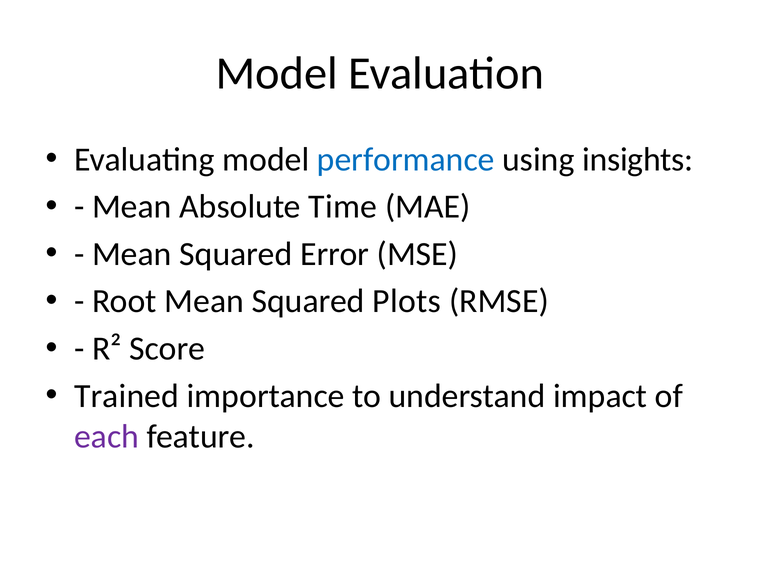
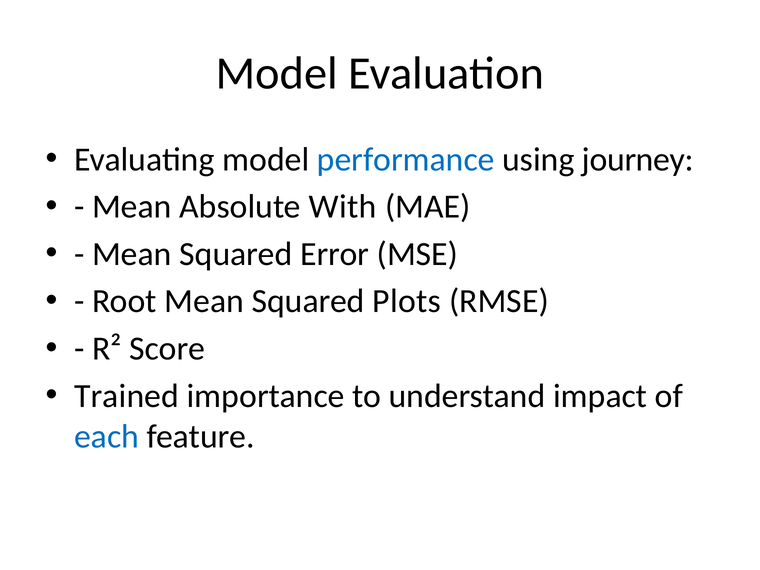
insights: insights -> journey (638, 159)
Time: Time -> With (343, 207)
each colour: purple -> blue (107, 437)
